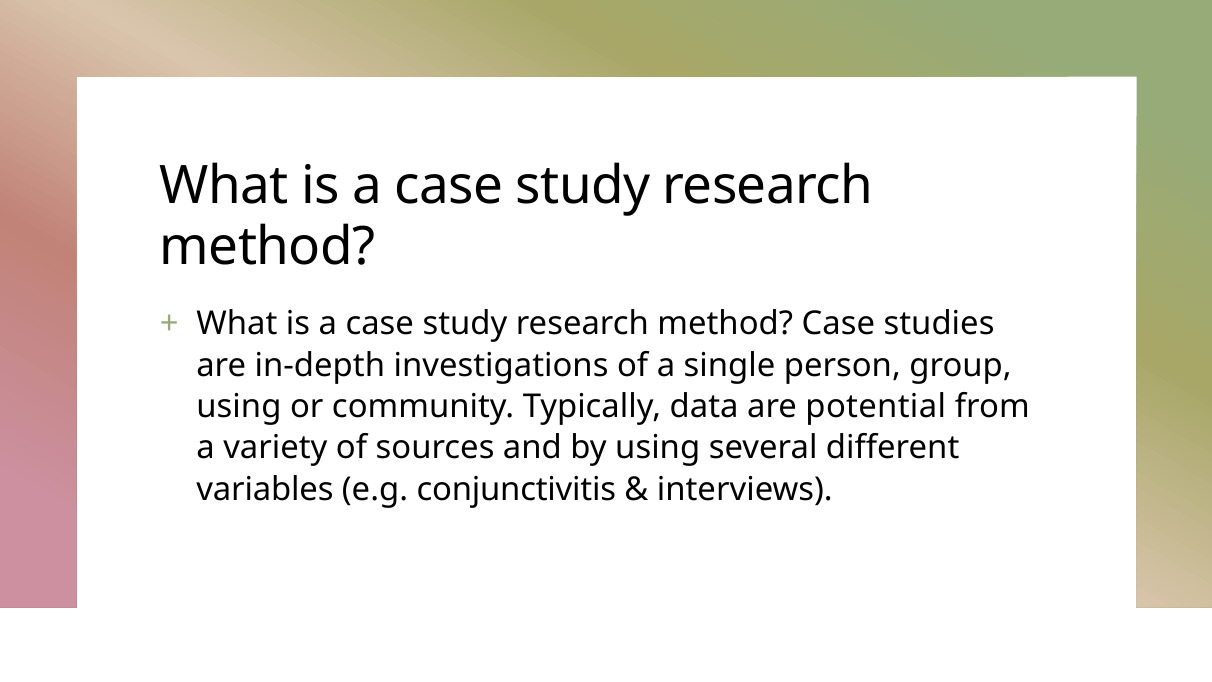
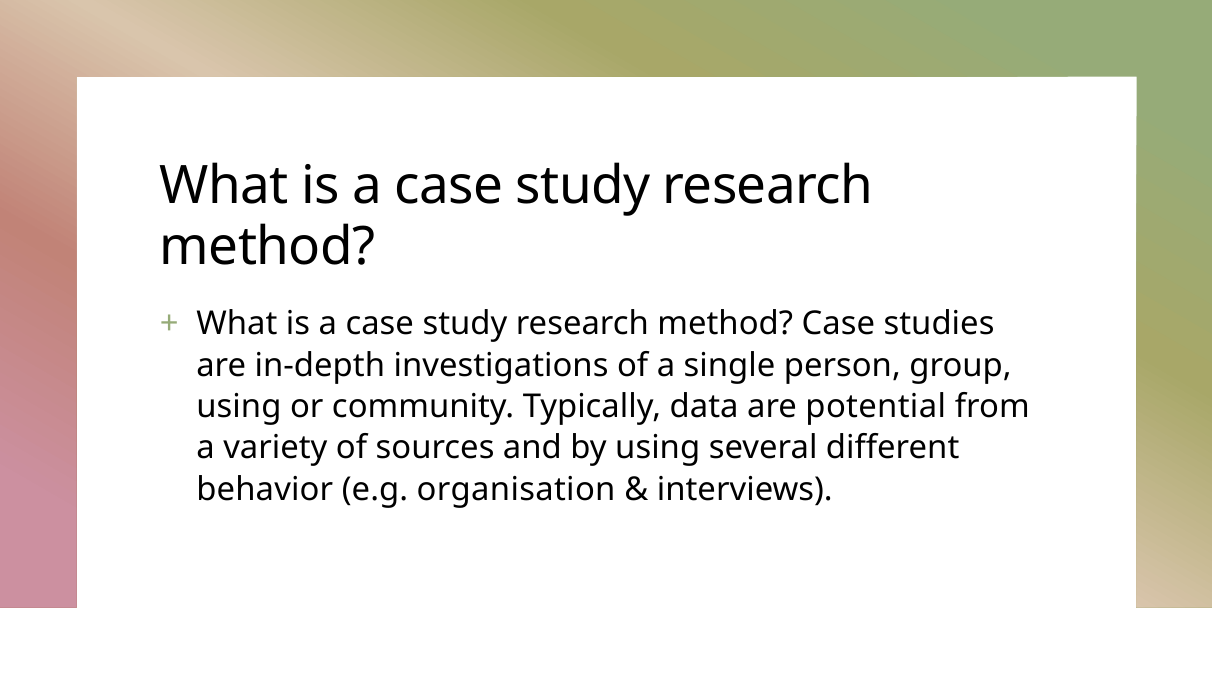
variables: variables -> behavior (265, 489)
conjunctivitis: conjunctivitis -> organisation (516, 489)
